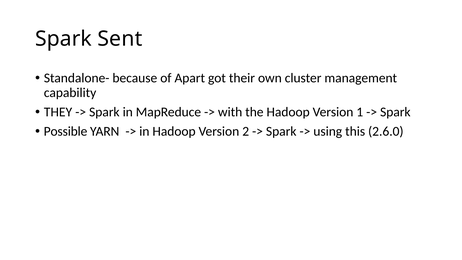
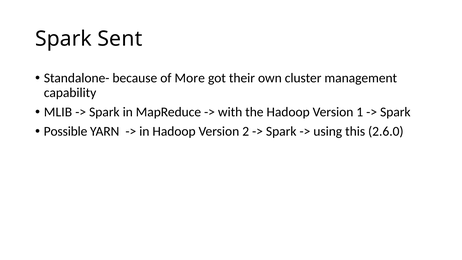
Apart: Apart -> More (190, 78)
THEY: THEY -> MLIB (58, 112)
